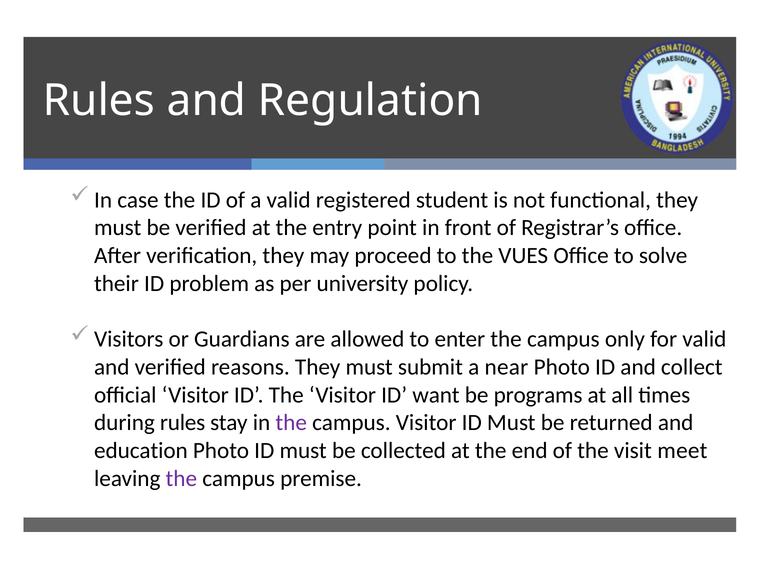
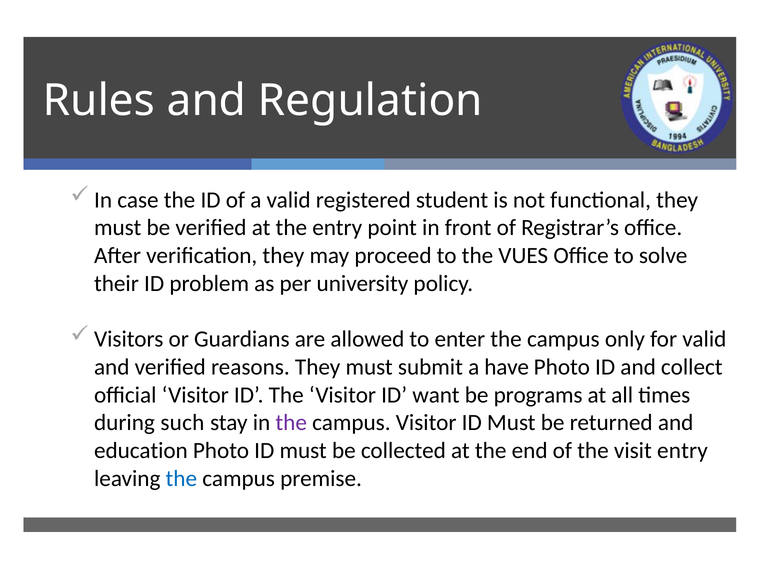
near: near -> have (507, 367)
during rules: rules -> such (182, 423)
visit meet: meet -> entry (682, 451)
the colour: purple -> blue (181, 479)
